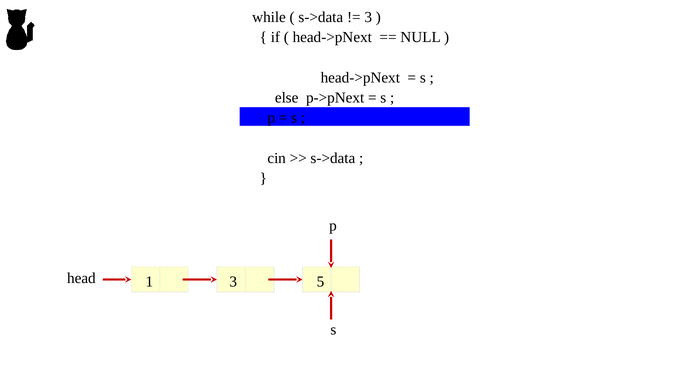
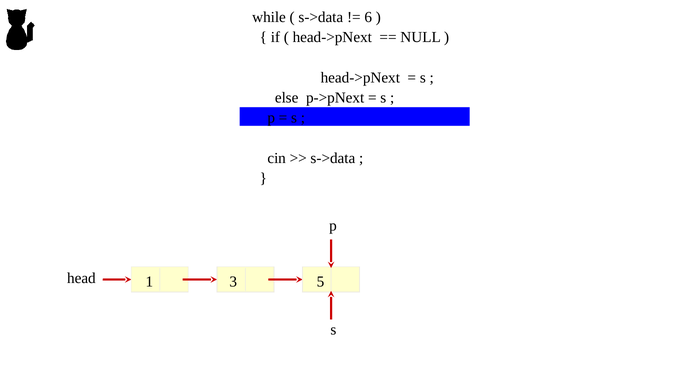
3: 3 -> 6 (368, 17)
